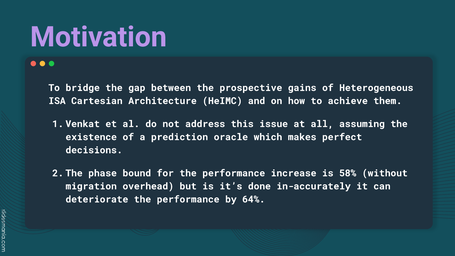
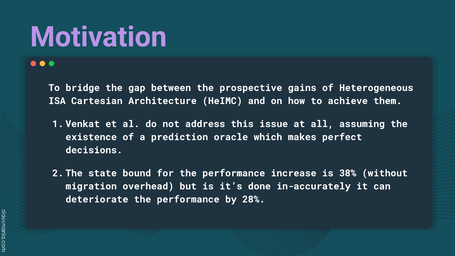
phase: phase -> state (103, 173)
58%: 58% -> 38% (348, 173)
64%: 64% -> 28% (254, 199)
